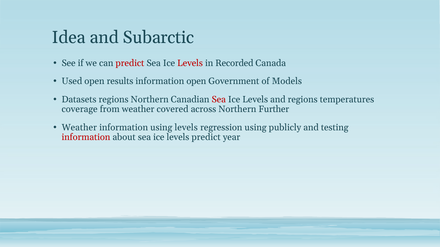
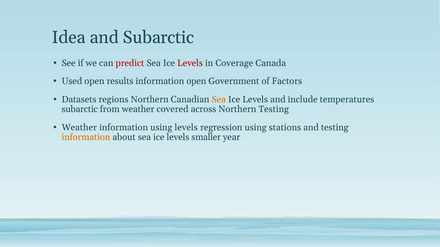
Recorded: Recorded -> Coverage (234, 63)
Models: Models -> Factors (287, 81)
Sea colour: red -> orange (219, 100)
and regions: regions -> include (303, 100)
coverage: coverage -> subarctic (80, 110)
Northern Further: Further -> Testing (274, 110)
publicly: publicly -> stations (285, 128)
information colour: red -> orange (86, 138)
levels predict: predict -> smaller (206, 138)
